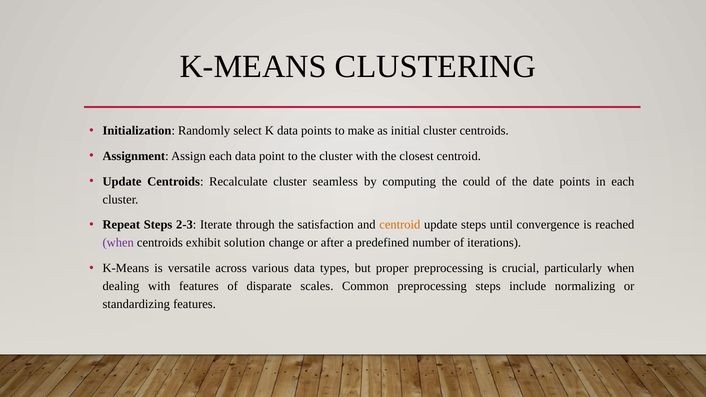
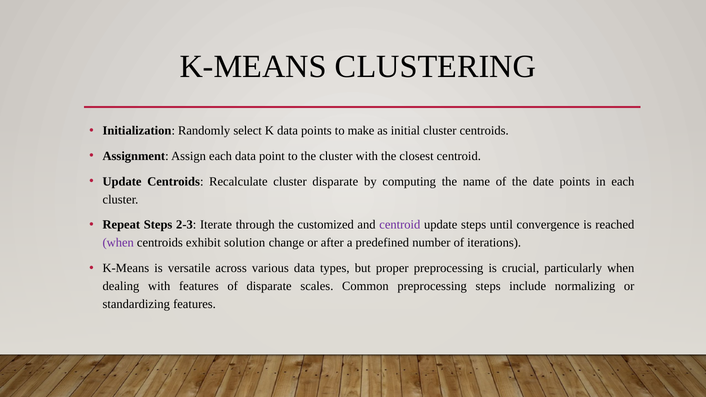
cluster seamless: seamless -> disparate (335, 181)
could: could -> name (476, 181)
satisfaction: satisfaction -> customized (326, 225)
centroid colour: orange -> purple (400, 225)
